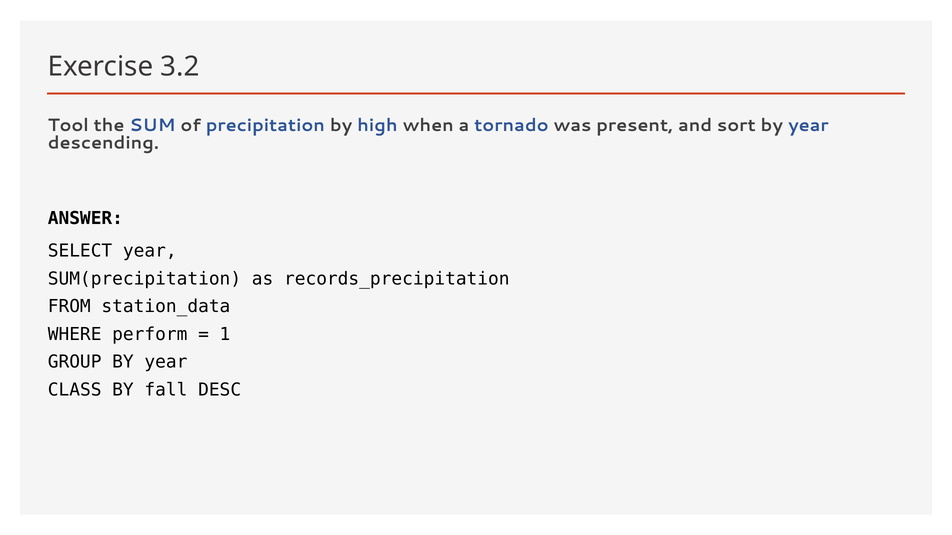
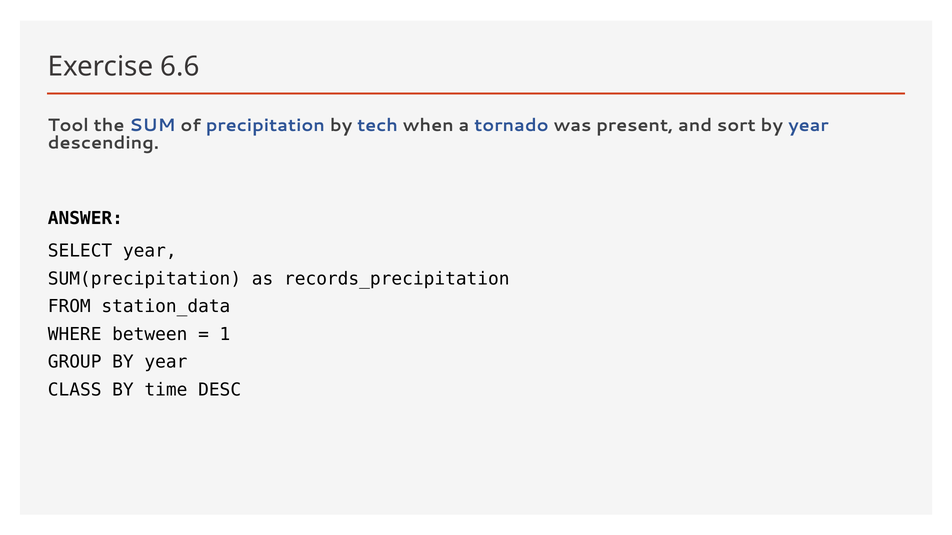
3.2: 3.2 -> 6.6 (180, 67)
high: high -> tech (377, 125)
perform: perform -> between (150, 335)
fall: fall -> time (166, 390)
